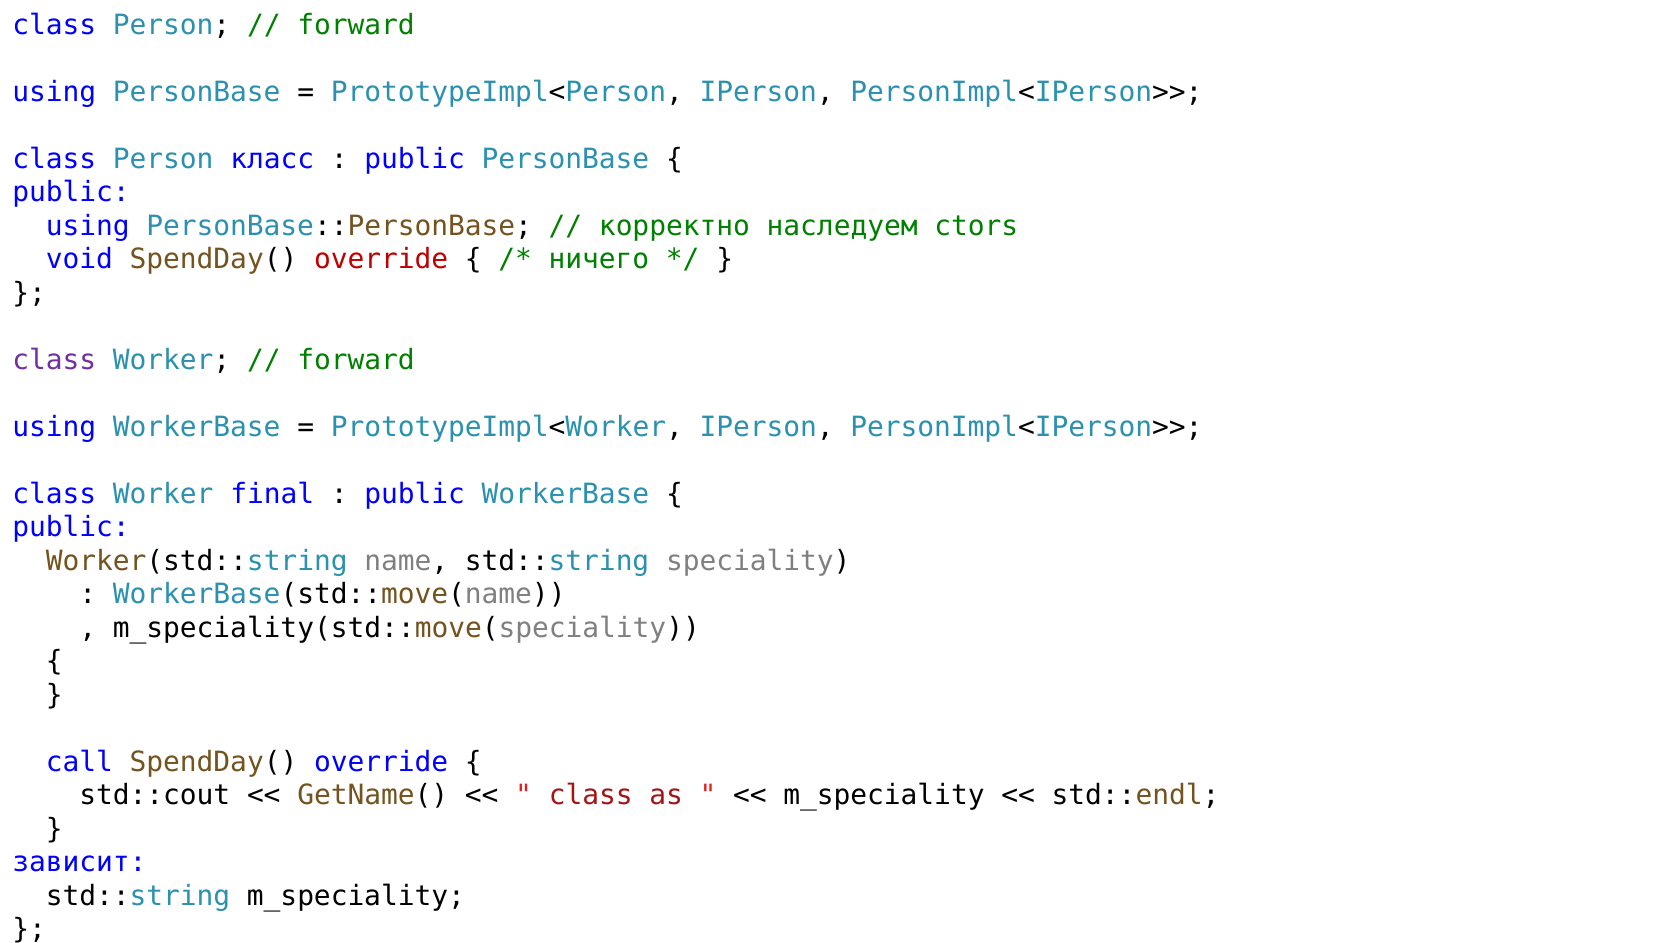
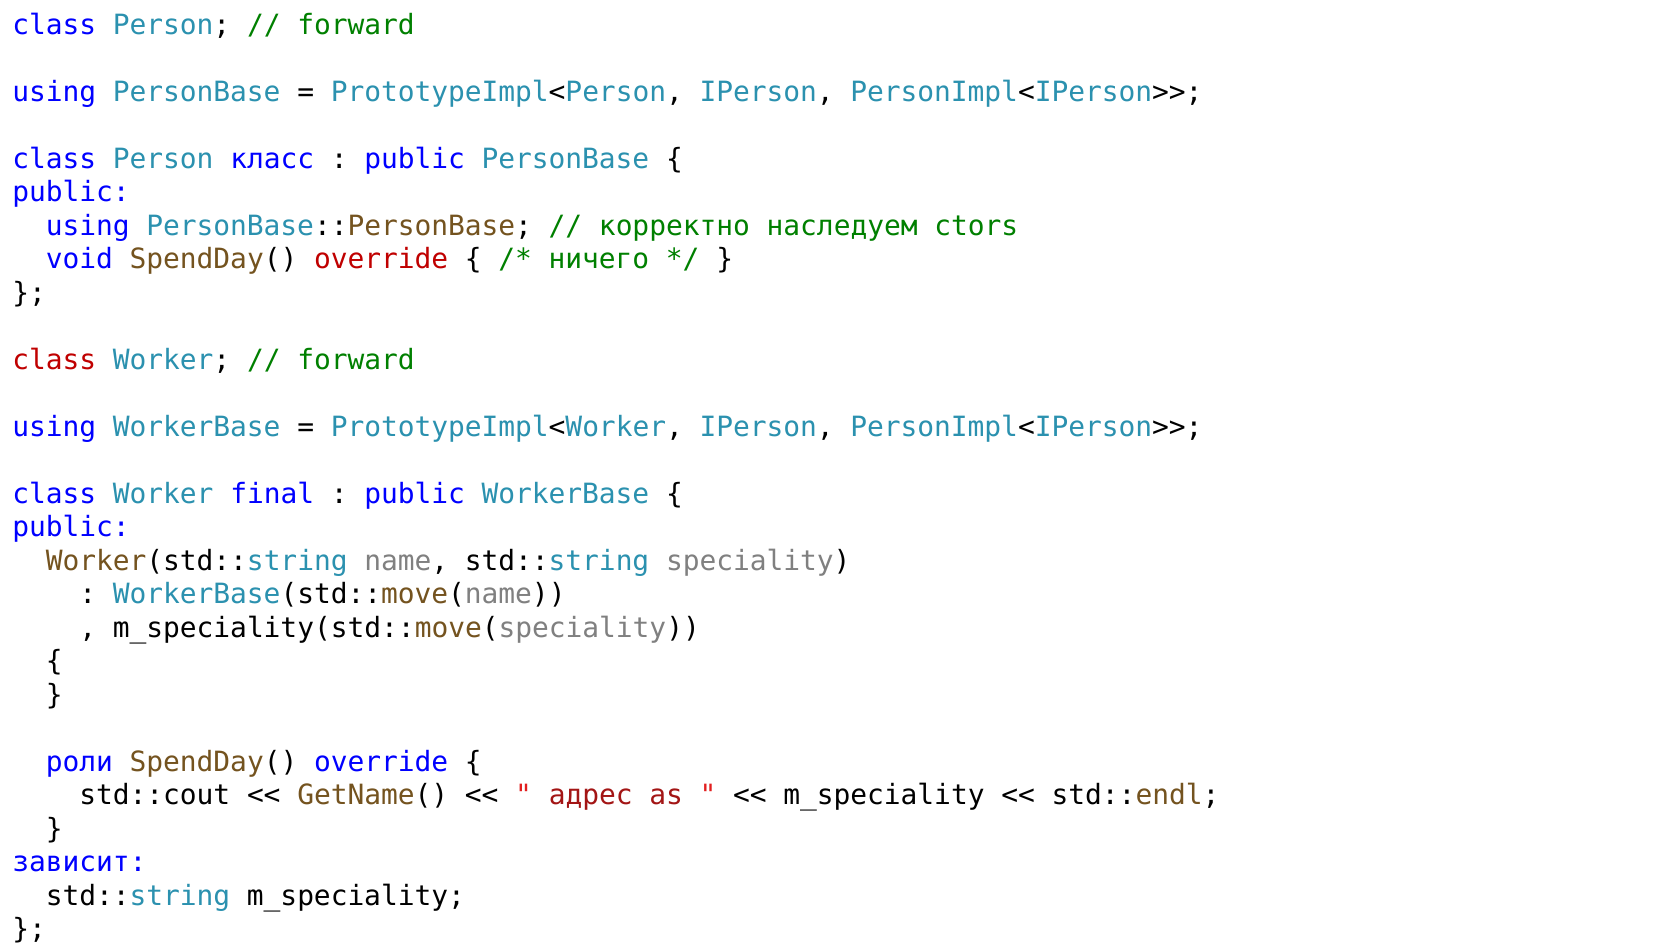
class colour: purple -> red (54, 360)
call: call -> роли (79, 762)
class: class -> адрес (591, 795)
